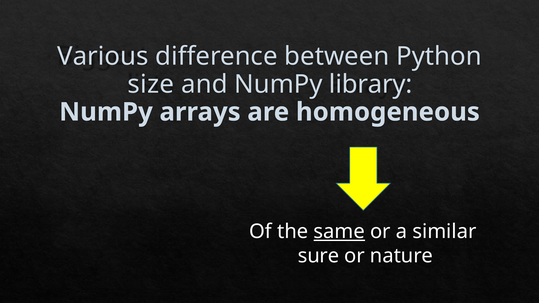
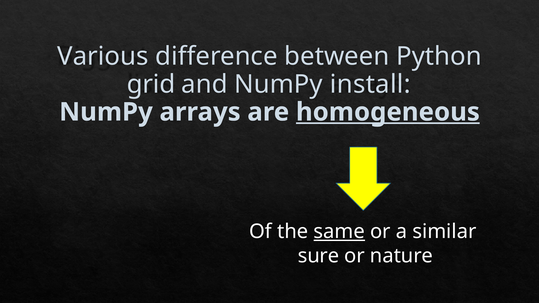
size: size -> grid (151, 84)
library: library -> install (370, 84)
homogeneous underline: none -> present (388, 112)
